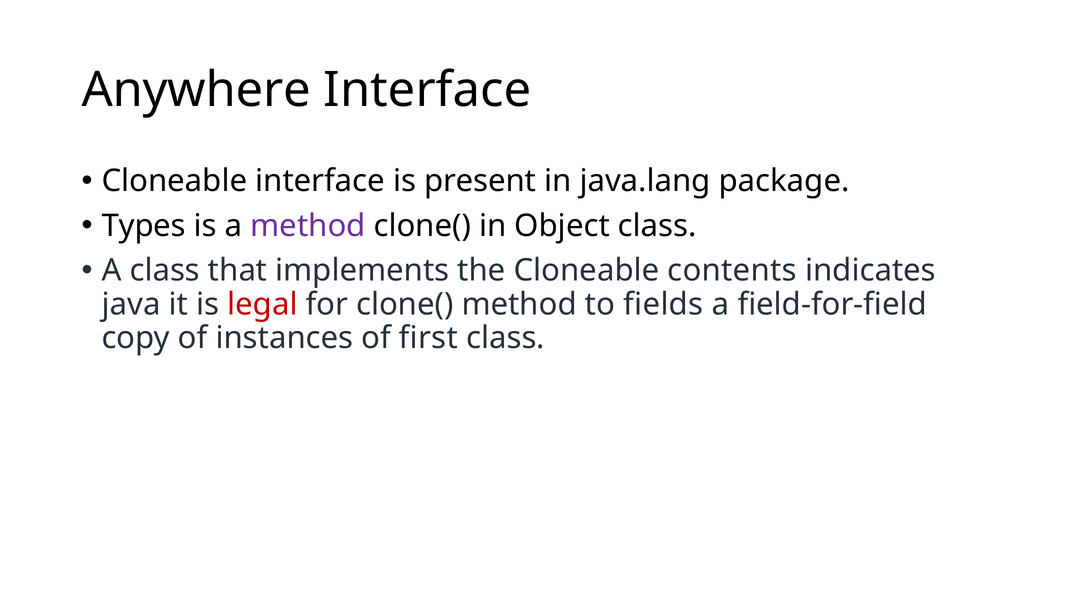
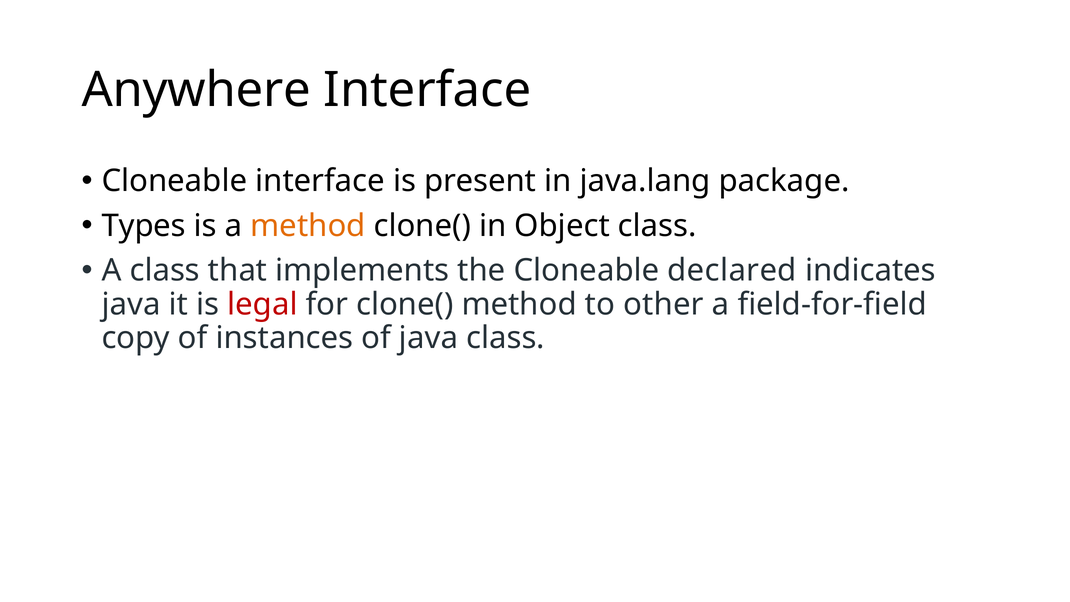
method colour: purple -> orange (308, 226)
contents: contents -> declared (732, 271)
fields: fields -> other (663, 304)
of first: first -> java (429, 338)
